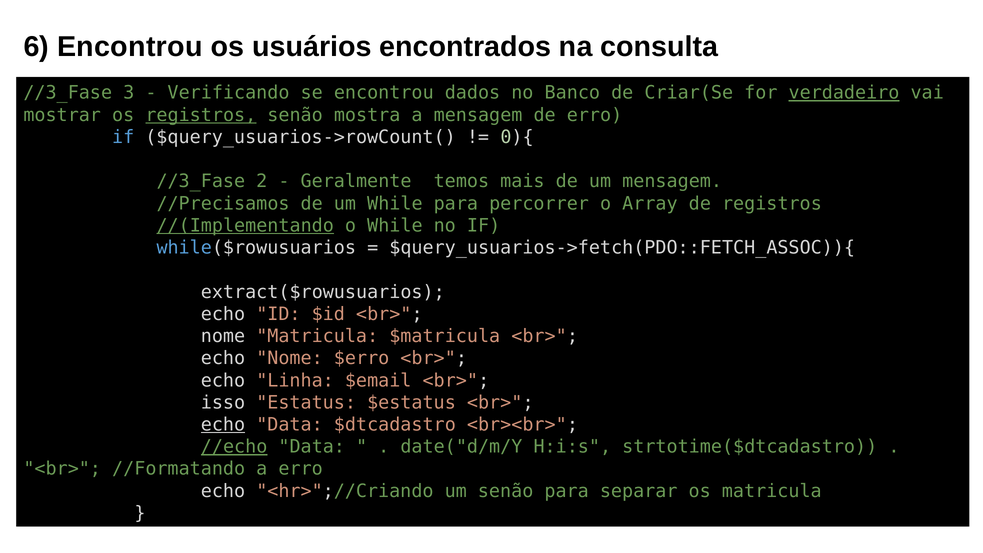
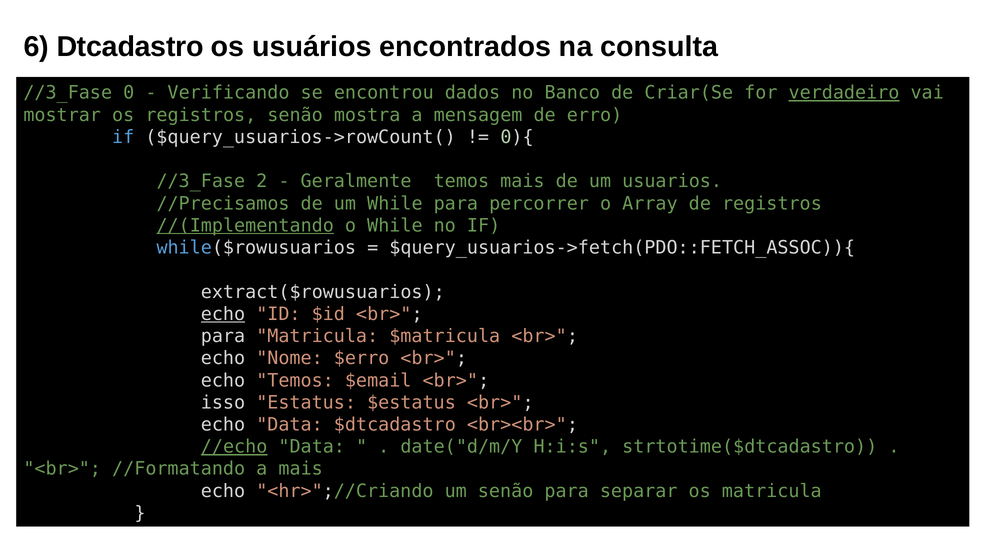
6 Encontrou: Encontrou -> Dtcadastro (130, 47)
3: 3 -> 0 (129, 93)
registros underline: present -> none (201, 115)
um mensagem: mensagem -> usuarios (672, 181)
echo underline: none -> present (223, 314)
nome: nome -> para (223, 336)
echo Linha: Linha -> Temos (295, 380)
echo underline: present -> none (223, 425)
a erro: erro -> mais (301, 469)
